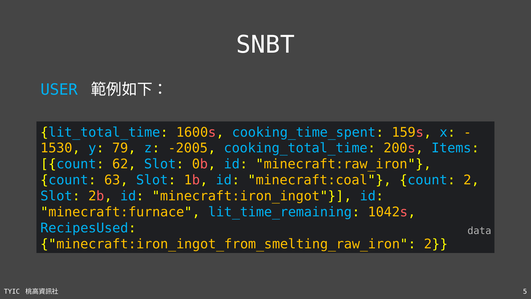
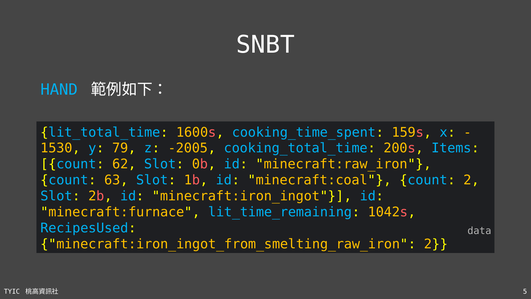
USER: USER -> HAND (59, 90)
